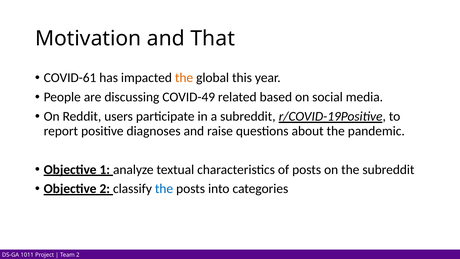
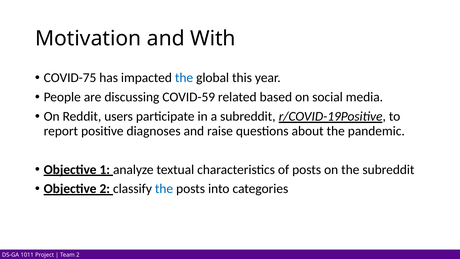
That: That -> With (213, 39)
COVID-61: COVID-61 -> COVID-75 (70, 78)
the colour: orange -> blue (184, 78)
COVID-49: COVID-49 -> COVID-59 (189, 97)
